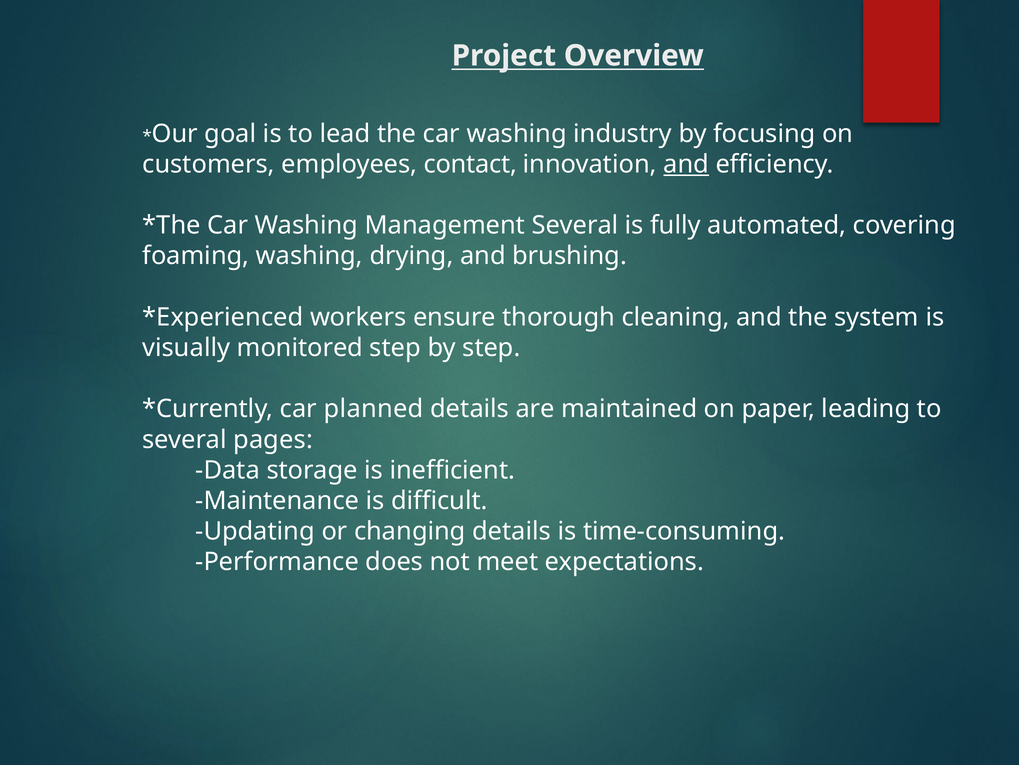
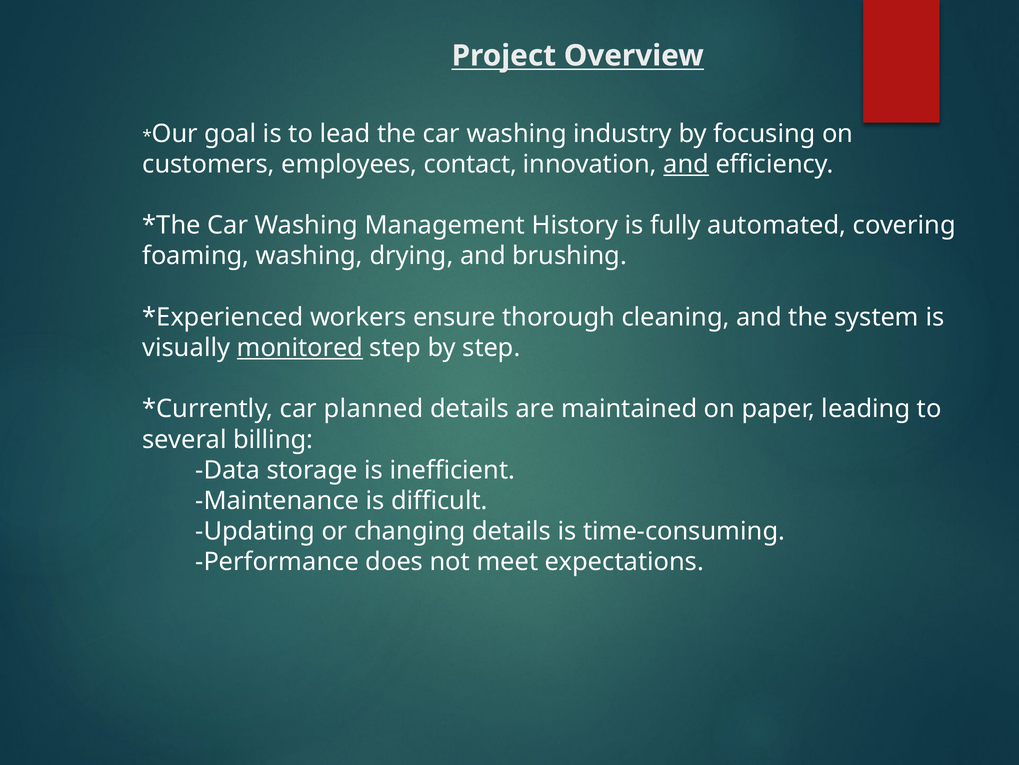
Management Several: Several -> History (575, 225)
monitored underline: none -> present (300, 347)
pages: pages -> billing (273, 439)
